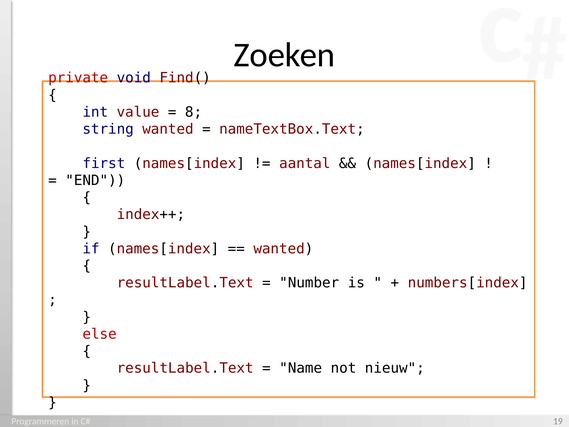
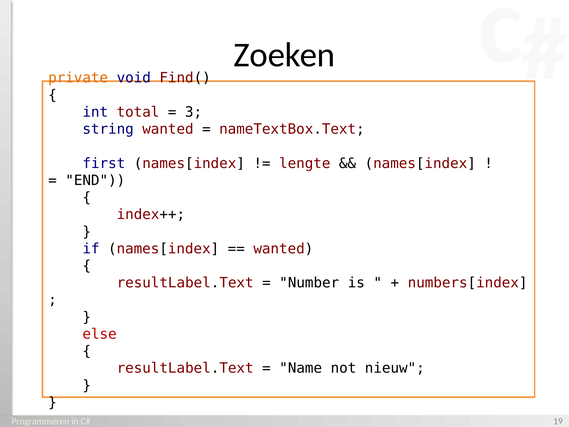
private colour: red -> orange (78, 78)
value: value -> total (138, 112)
8: 8 -> 3 (194, 112)
aantal: aantal -> lengte (305, 163)
